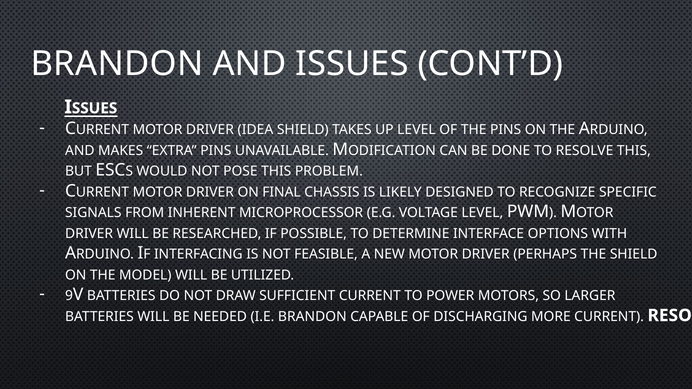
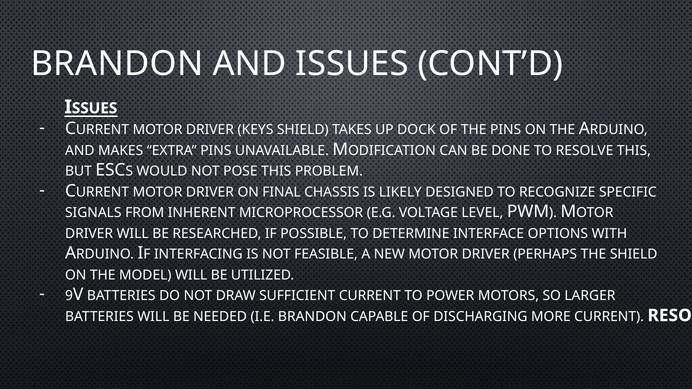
IDEA: IDEA -> KEYS (255, 130)
UP LEVEL: LEVEL -> DOCK (416, 130)
